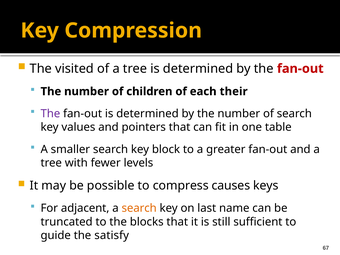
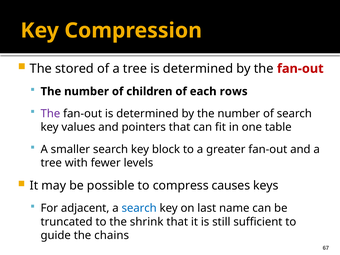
visited: visited -> stored (74, 69)
their: their -> rows (234, 91)
search colour: orange -> blue (139, 208)
blocks: blocks -> shrink (147, 222)
satisfy: satisfy -> chains (112, 235)
